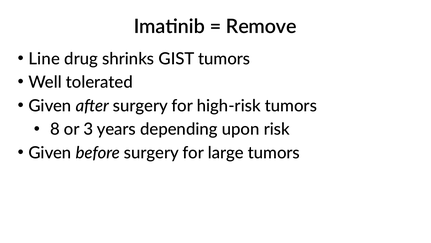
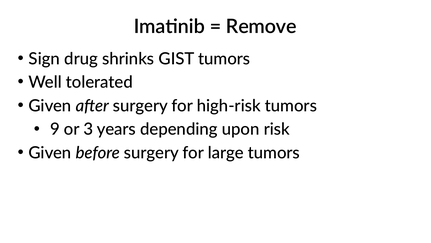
Line: Line -> Sign (44, 59)
8: 8 -> 9 (55, 129)
